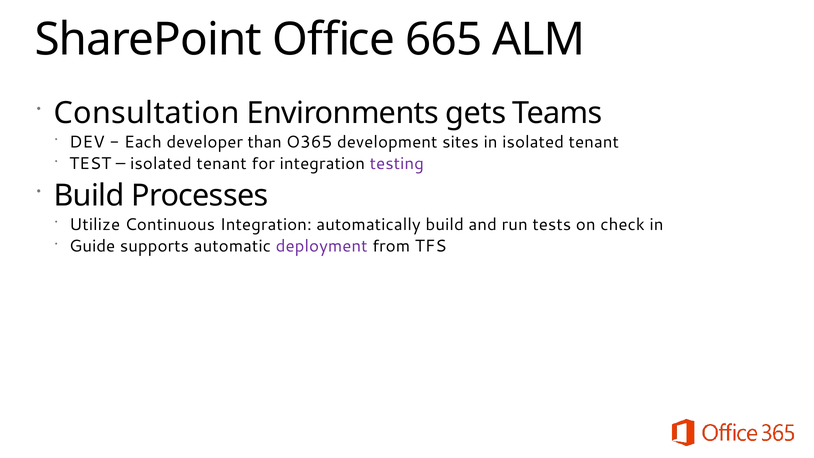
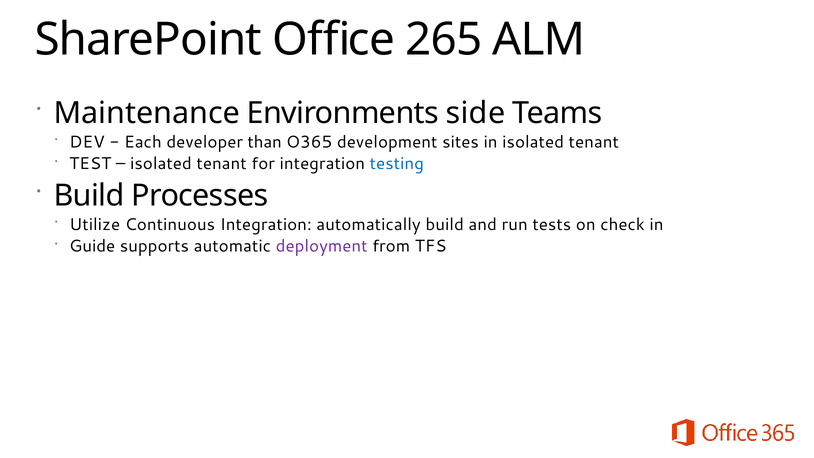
665: 665 -> 265 (444, 40)
Consultation: Consultation -> Maintenance (147, 113)
gets: gets -> side (476, 113)
testing colour: purple -> blue (397, 164)
